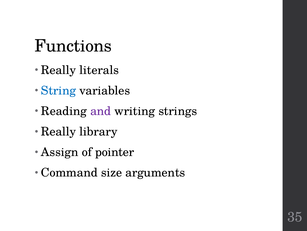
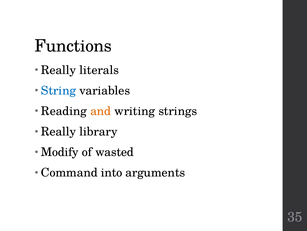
and colour: purple -> orange (101, 111)
Assign: Assign -> Modify (60, 152)
pointer: pointer -> wasted (115, 152)
size: size -> into (112, 172)
